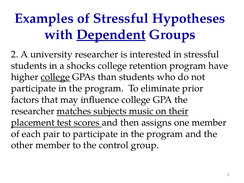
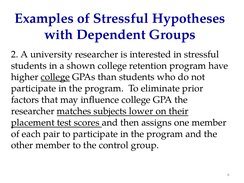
Dependent underline: present -> none (111, 35)
shocks: shocks -> shown (81, 66)
music: music -> lower (141, 111)
